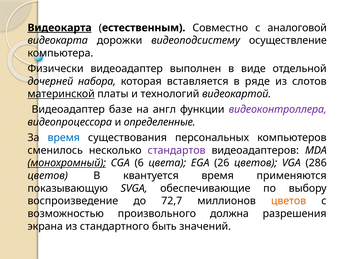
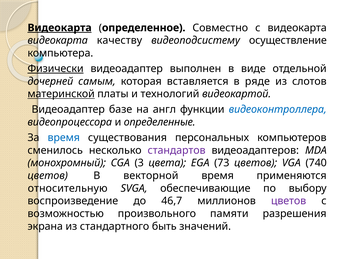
естественным: естественным -> определенное (144, 28)
с аналоговой: аналоговой -> видеокарта (297, 28)
дорожки: дорожки -> качеству (119, 40)
Физически underline: none -> present (56, 69)
набора: набора -> самым (97, 81)
видеоконтроллера colour: purple -> blue (278, 109)
монохромный underline: present -> none (67, 163)
6: 6 -> 3 (139, 163)
26: 26 -> 73 (222, 163)
286: 286 -> 740 (316, 163)
квантуется: квантуется -> векторной (151, 176)
показывающую: показывающую -> относительную (68, 188)
72,7: 72,7 -> 46,7 (172, 201)
цветов colour: orange -> purple (289, 201)
должна: должна -> памяти (229, 213)
